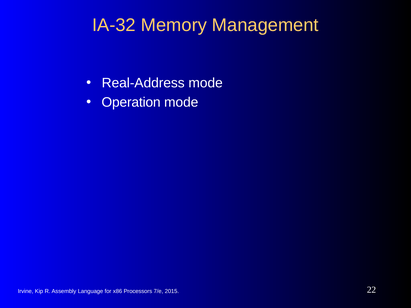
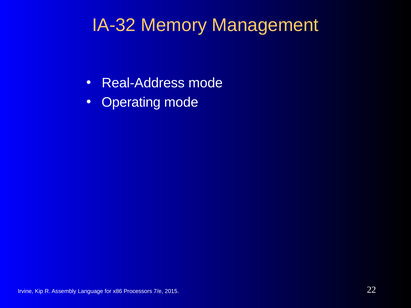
Operation: Operation -> Operating (131, 102)
